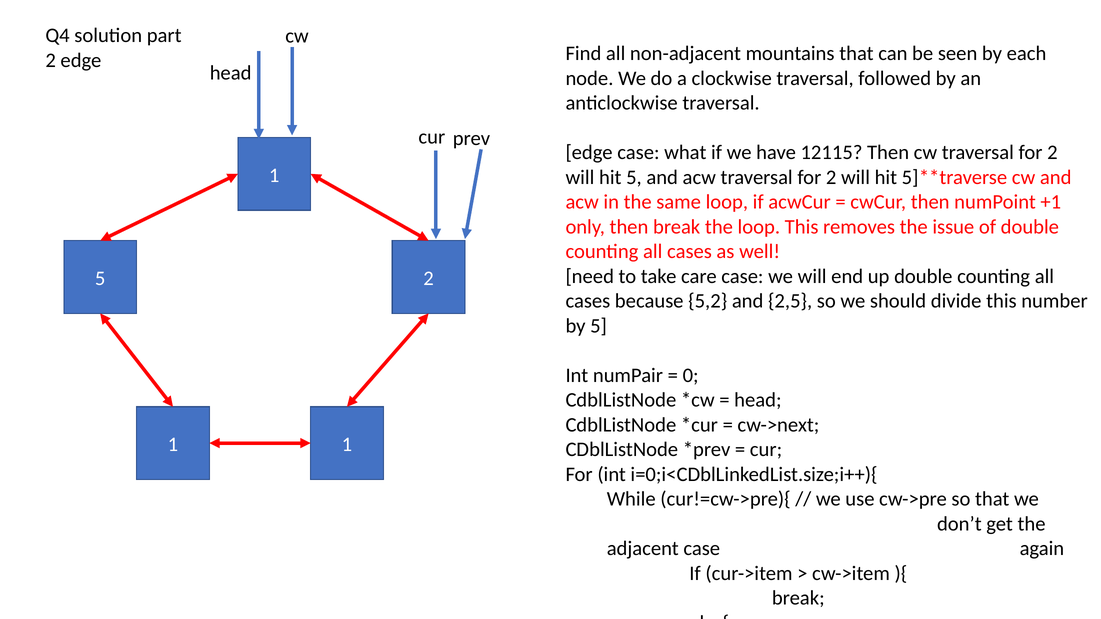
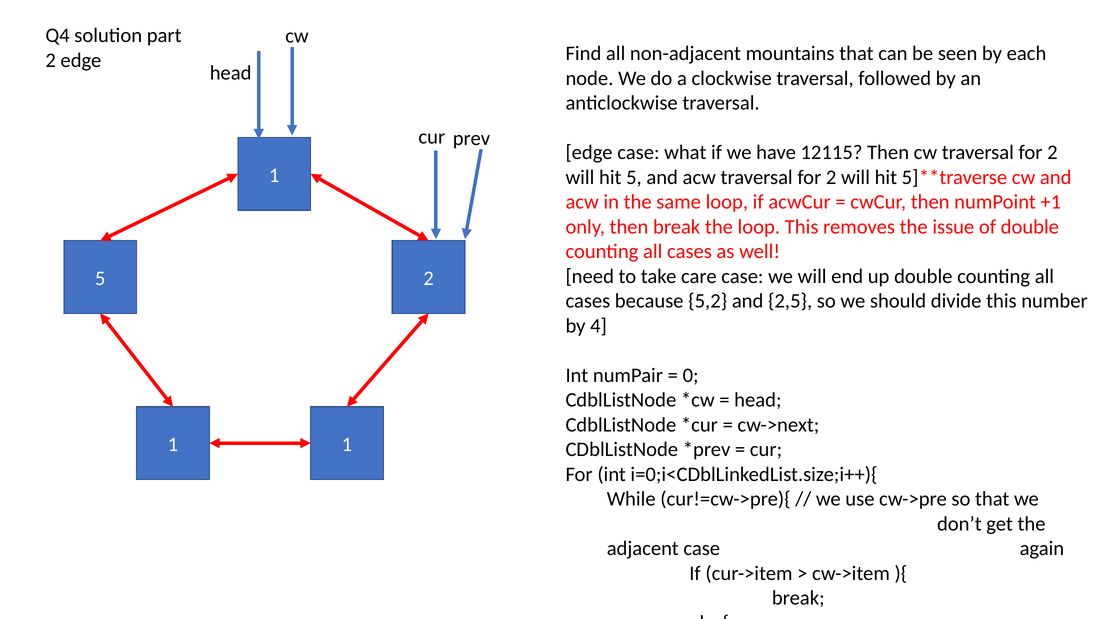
by 5: 5 -> 4 (599, 326)
